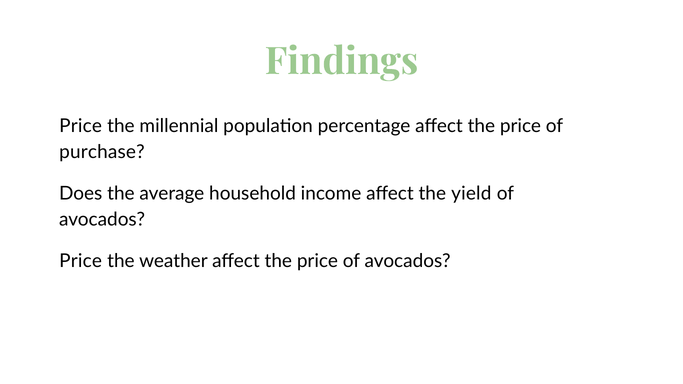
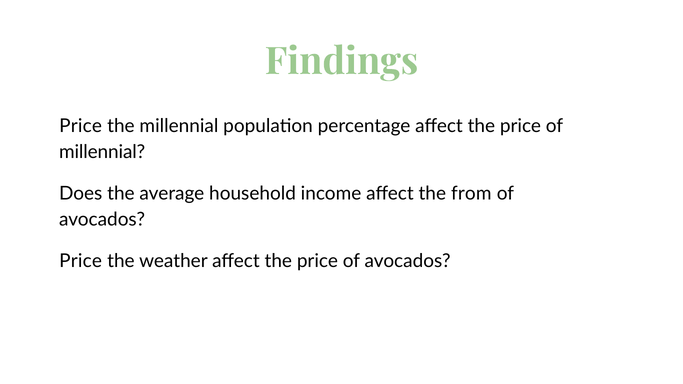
purchase: purchase -> millennial (102, 152)
yield: yield -> from (471, 193)
